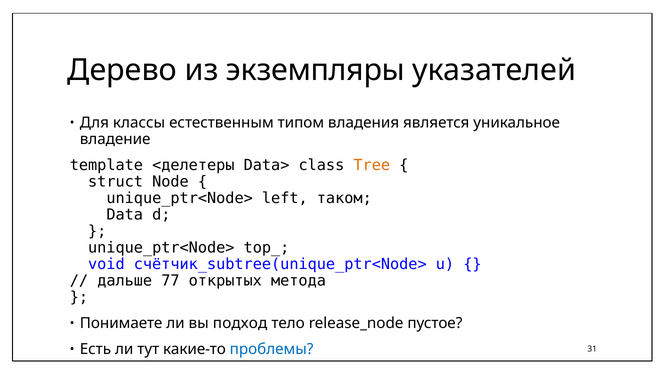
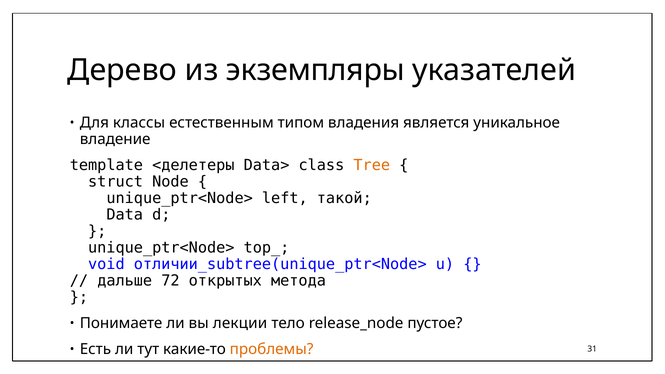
таком: таком -> такой (344, 198)
счётчик_subtree(unique_ptr<Node>: счётчик_subtree(unique_ptr<Node> -> отличии_subtree(unique_ptr<Node> (280, 264)
77: 77 -> 72 (170, 281)
подход: подход -> лекции (240, 323)
проблемы colour: blue -> orange (272, 349)
